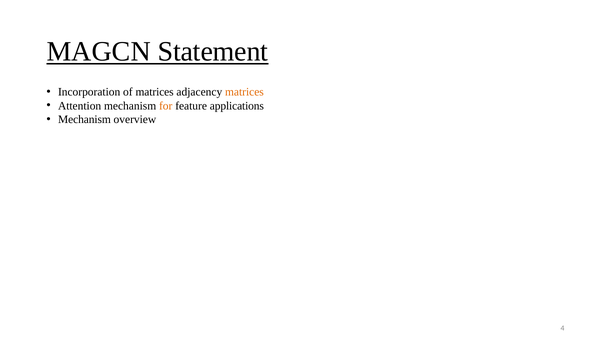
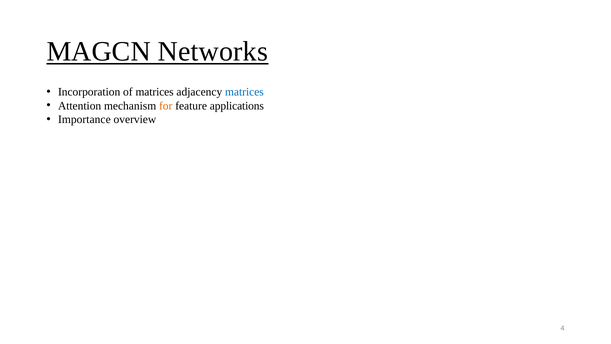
Statement: Statement -> Networks (213, 51)
matrices colour: orange -> blue (244, 92)
Mechanism: Mechanism -> Importance (84, 119)
